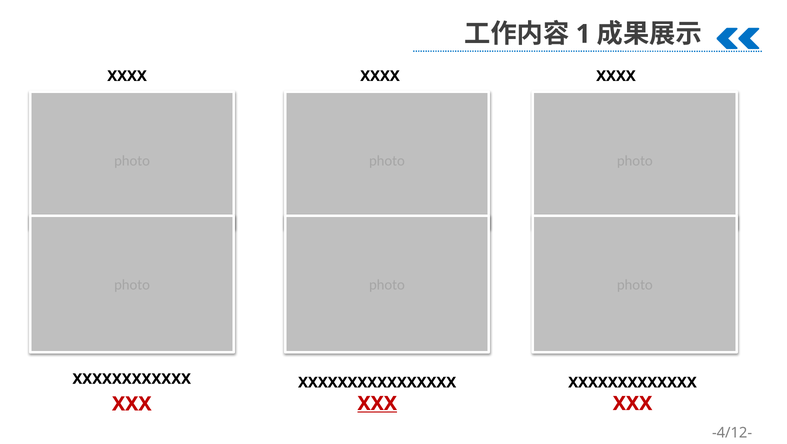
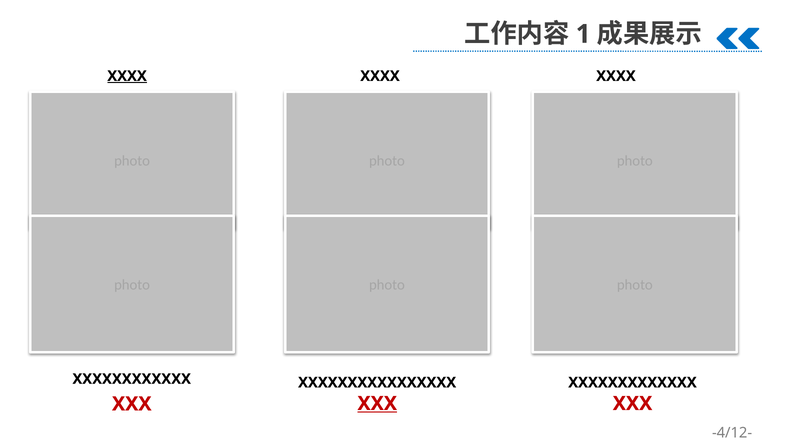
XXXX underline: none -> present (127, 76)
